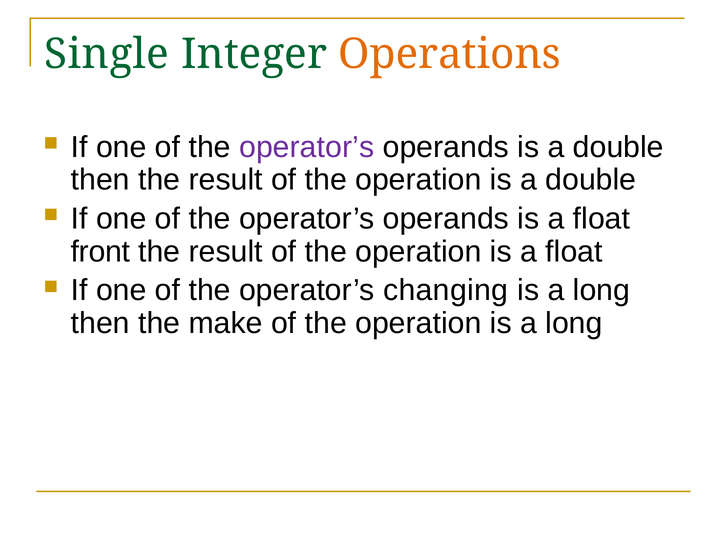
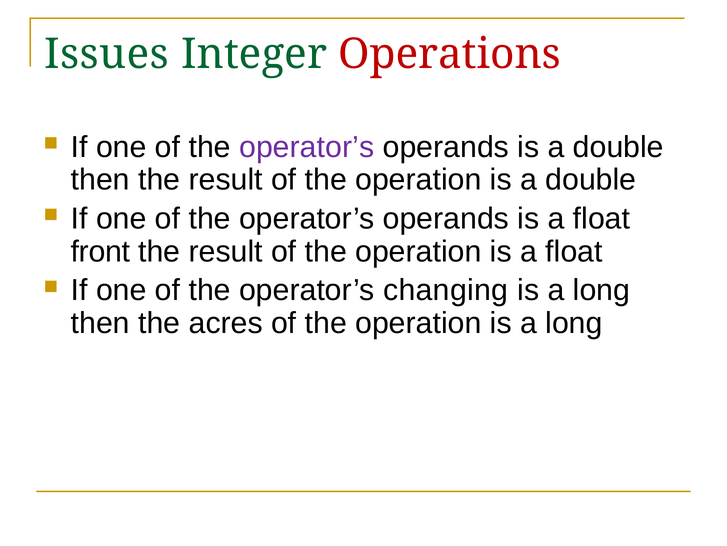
Single: Single -> Issues (107, 54)
Operations colour: orange -> red (450, 54)
make: make -> acres (226, 323)
